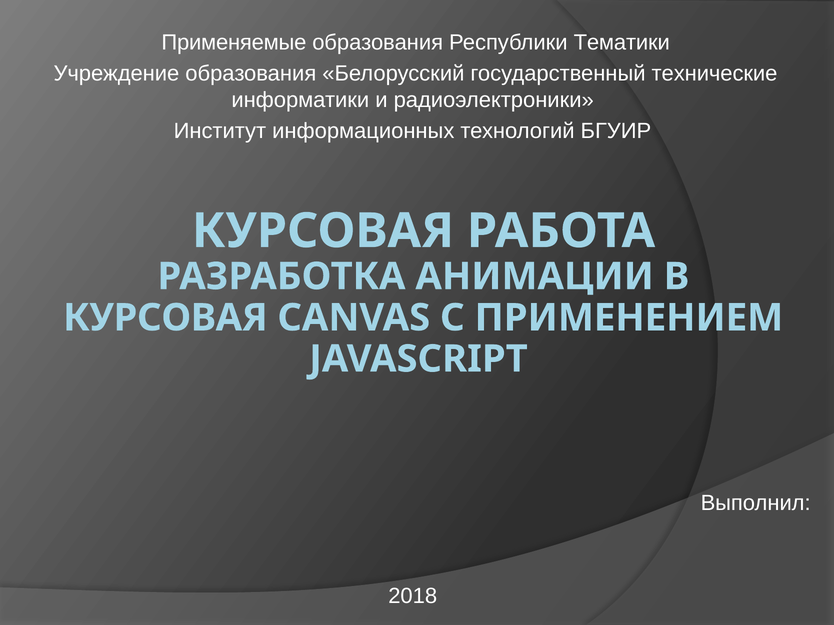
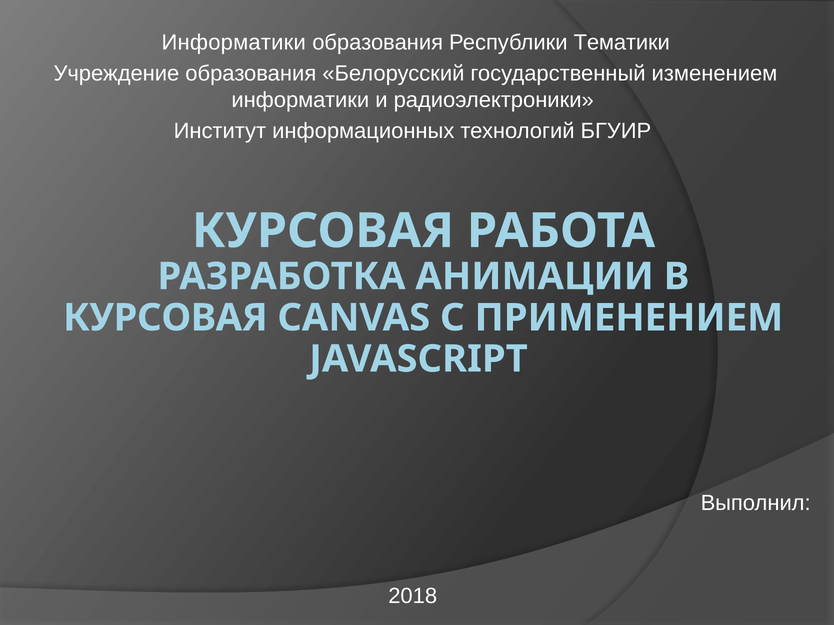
Применяемые: Применяемые -> Информатики (234, 43)
технические: технические -> изменением (714, 74)
